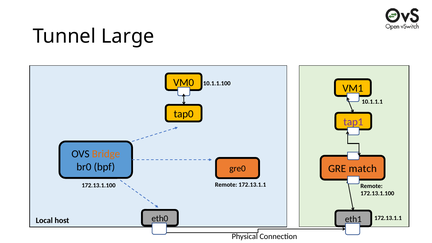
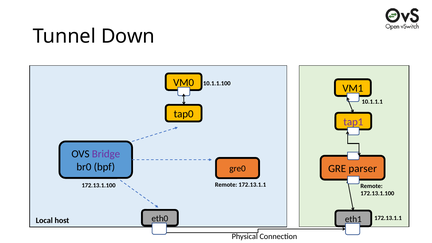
Large: Large -> Down (128, 36)
Bridge colour: orange -> purple (106, 154)
match: match -> parser (363, 168)
